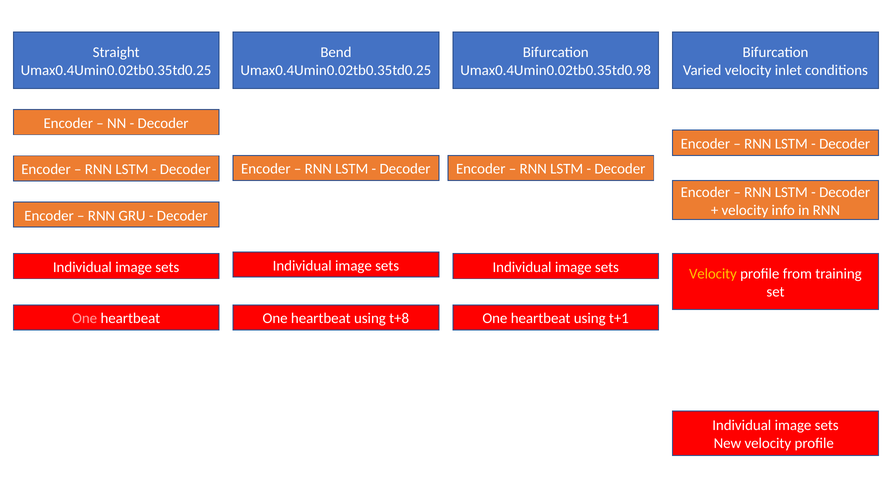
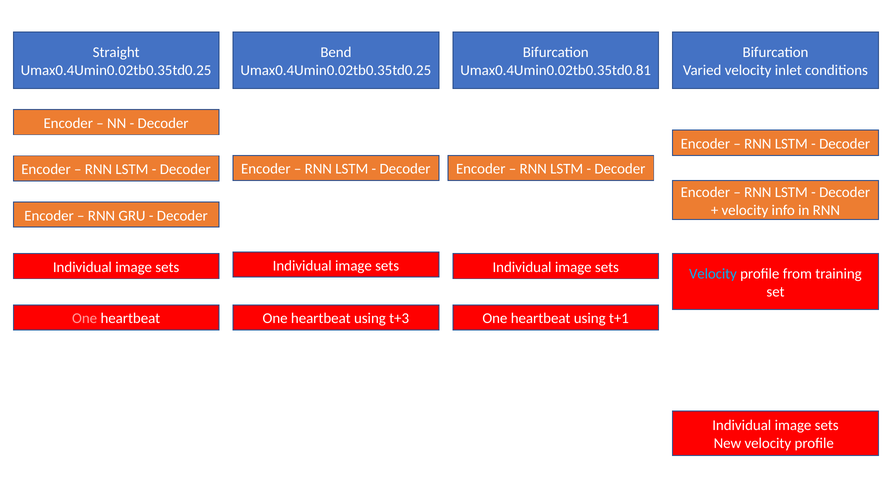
Umax0.4Umin0.02tb0.35td0.98: Umax0.4Umin0.02tb0.35td0.98 -> Umax0.4Umin0.02tb0.35td0.81 (556, 70)
Velocity colour: yellow -> light blue (713, 274)
t+8: t+8 -> t+3 (399, 319)
